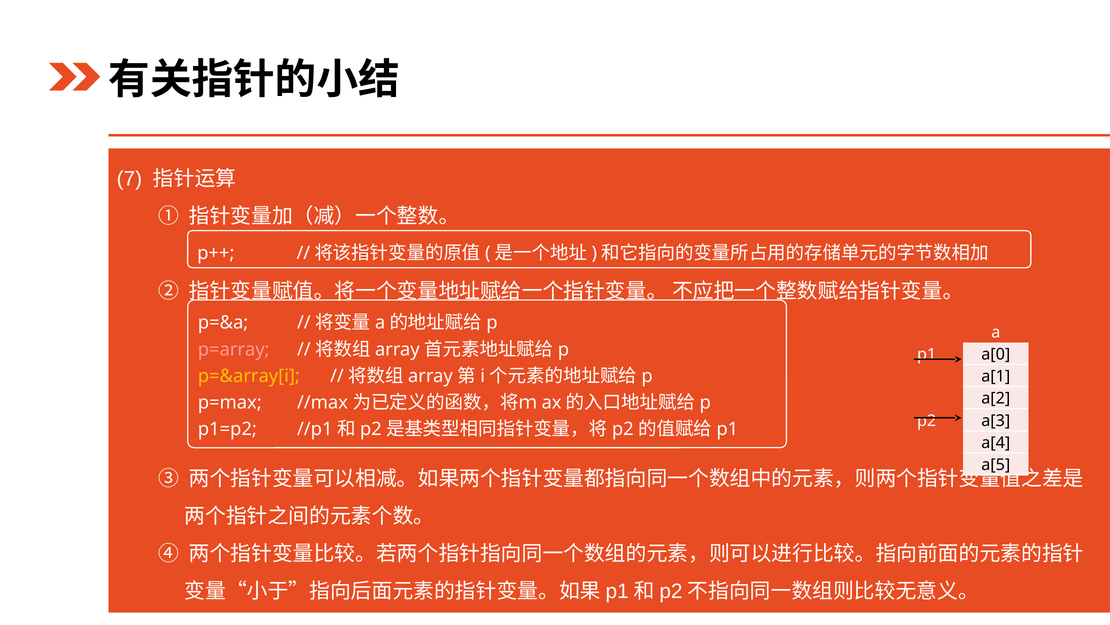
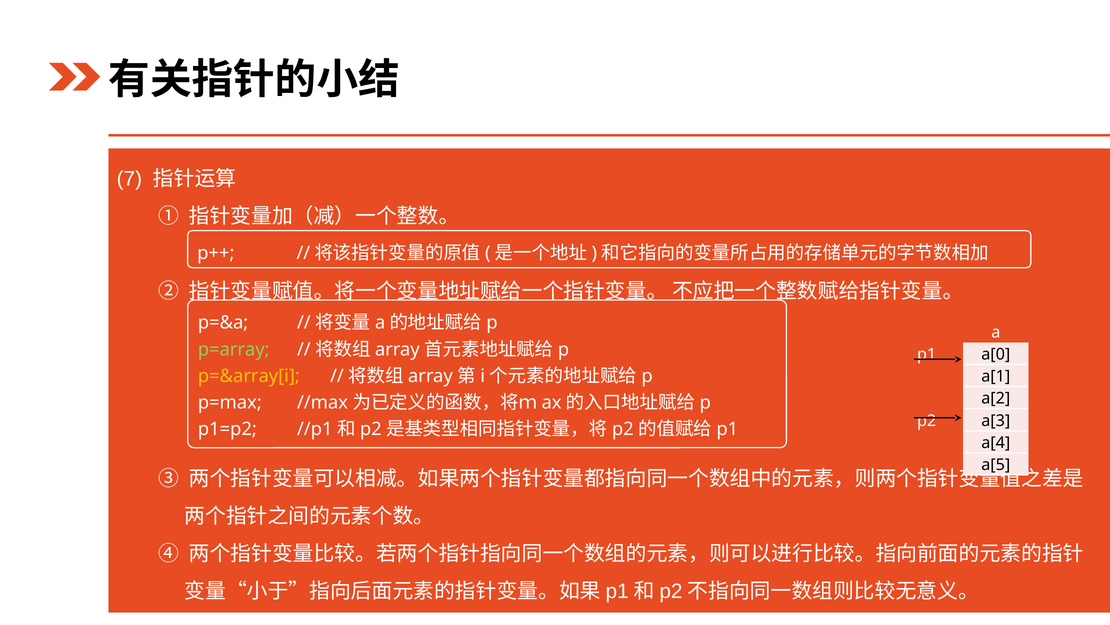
p=array colour: pink -> light green (234, 349)
